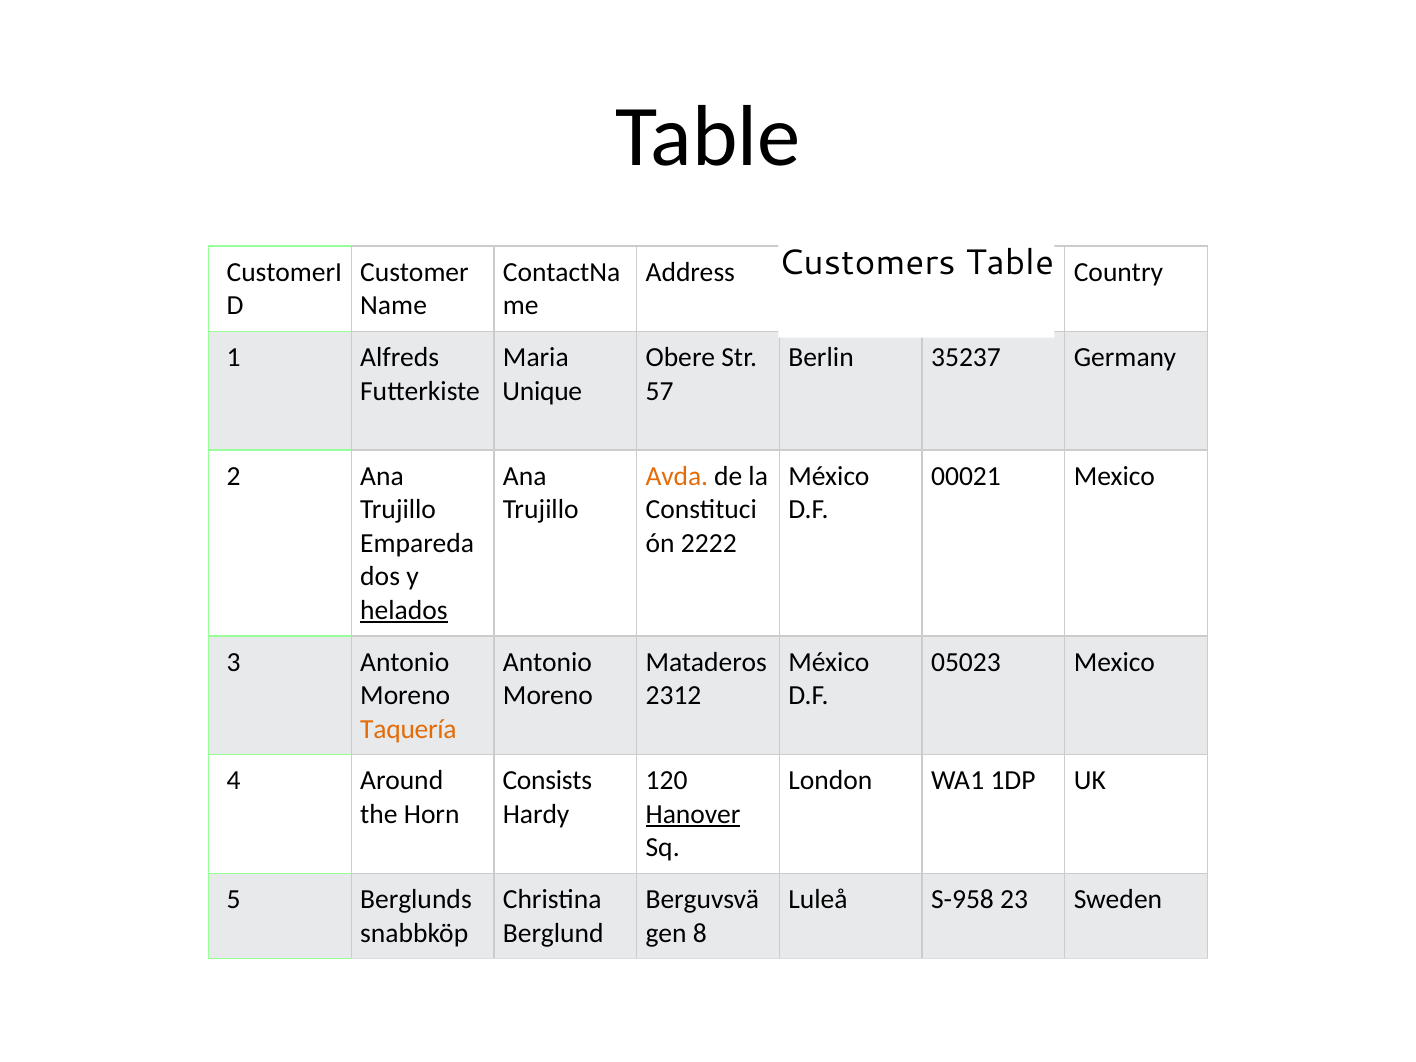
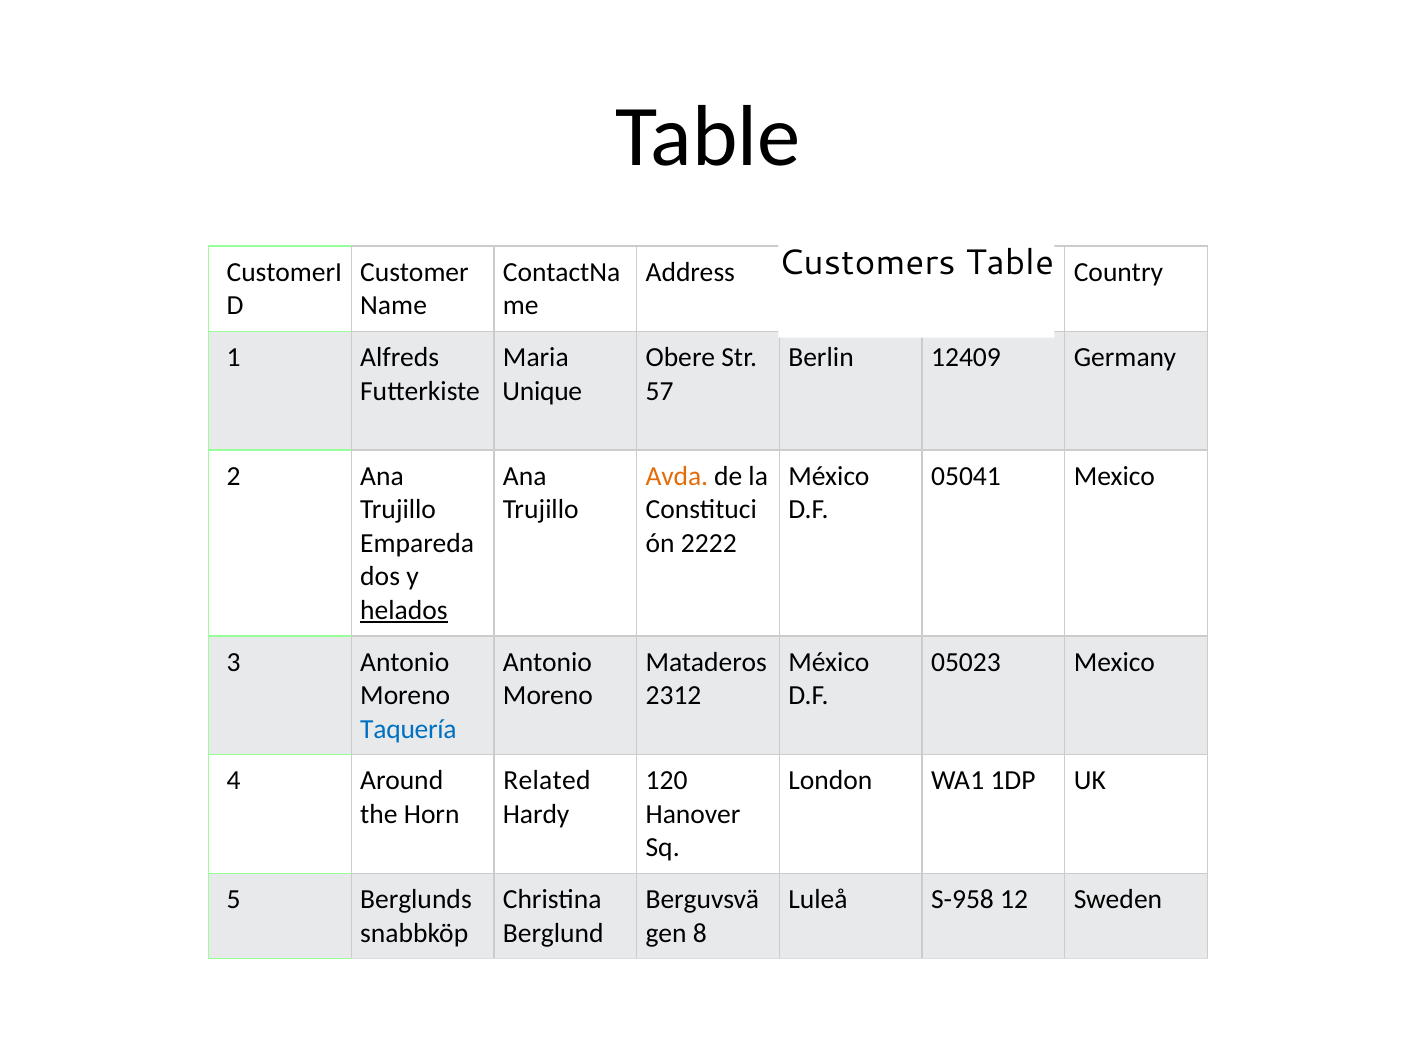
35237: 35237 -> 12409 (966, 358)
00021: 00021 -> 05041 (966, 476)
Taquería colour: orange -> blue (408, 729)
Consists: Consists -> Related (547, 781)
Hanover underline: present -> none (693, 814)
23: 23 -> 12 (1014, 900)
